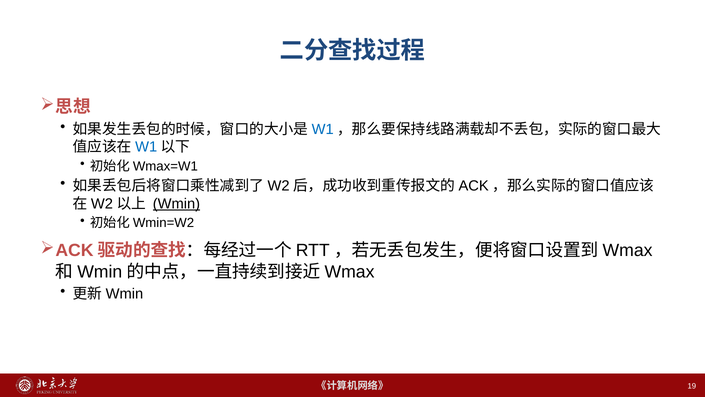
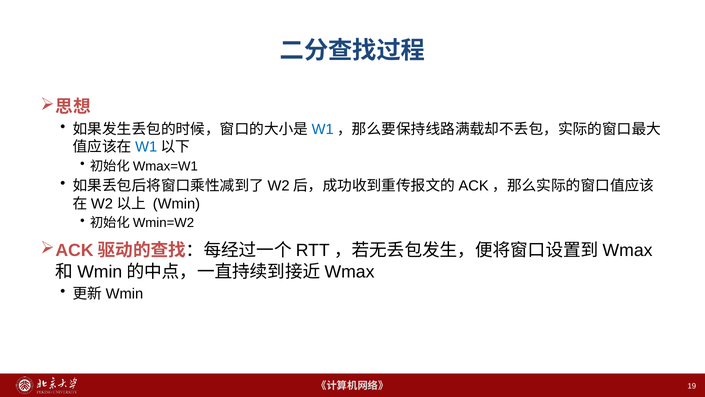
Wmin underline: present -> none (176, 203)
